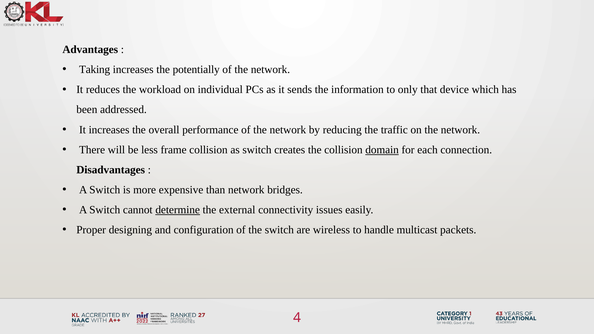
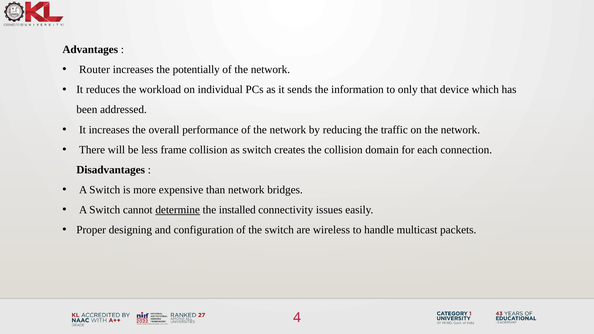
Taking: Taking -> Router (95, 70)
domain underline: present -> none (382, 150)
external: external -> installed (237, 210)
